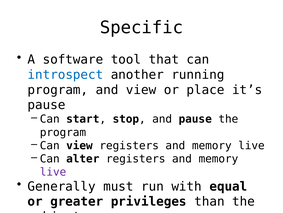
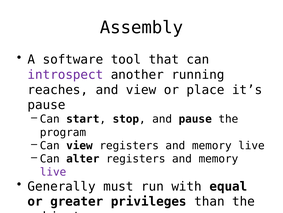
Specific: Specific -> Assembly (141, 27)
introspect colour: blue -> purple (65, 74)
program: program -> reaches (58, 90)
